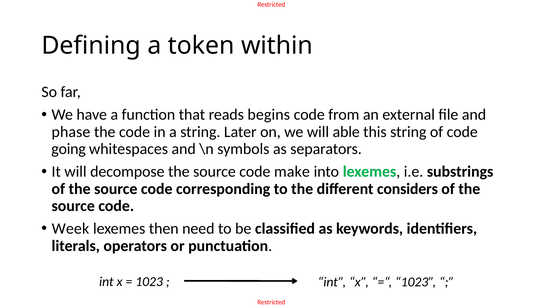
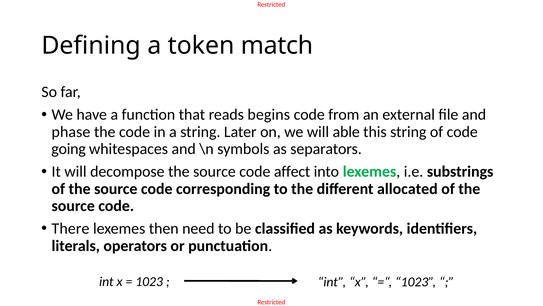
within: within -> match (277, 46)
make: make -> affect (292, 171)
considers: considers -> allocated (407, 188)
Week: Week -> There (70, 228)
